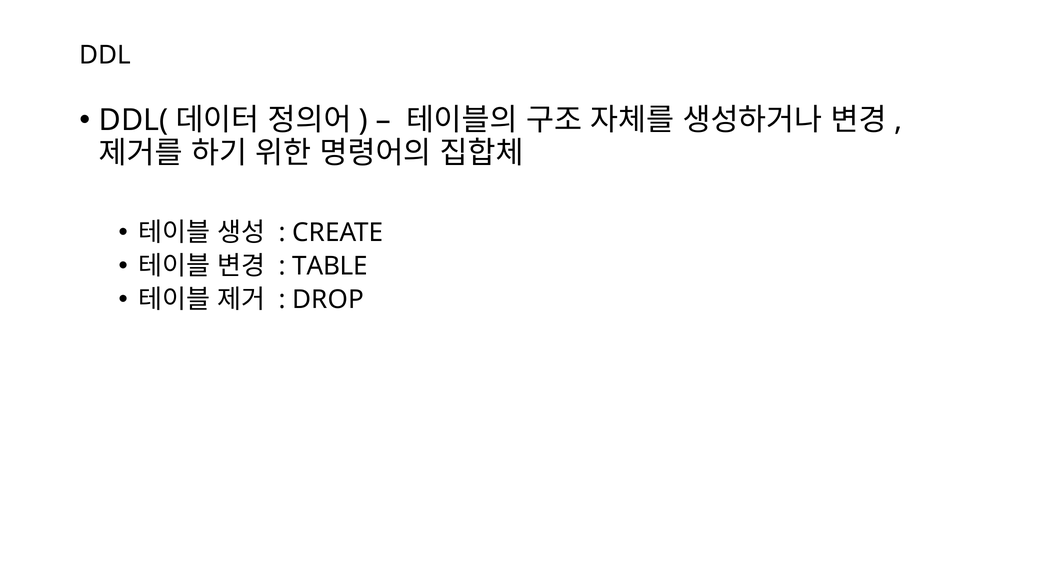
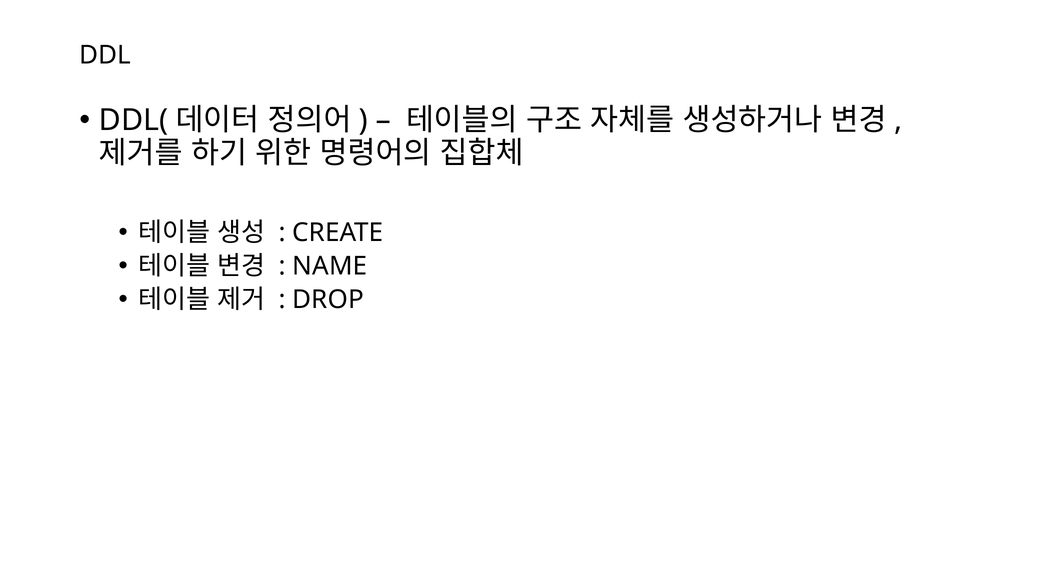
TABLE: TABLE -> NAME (330, 266)
